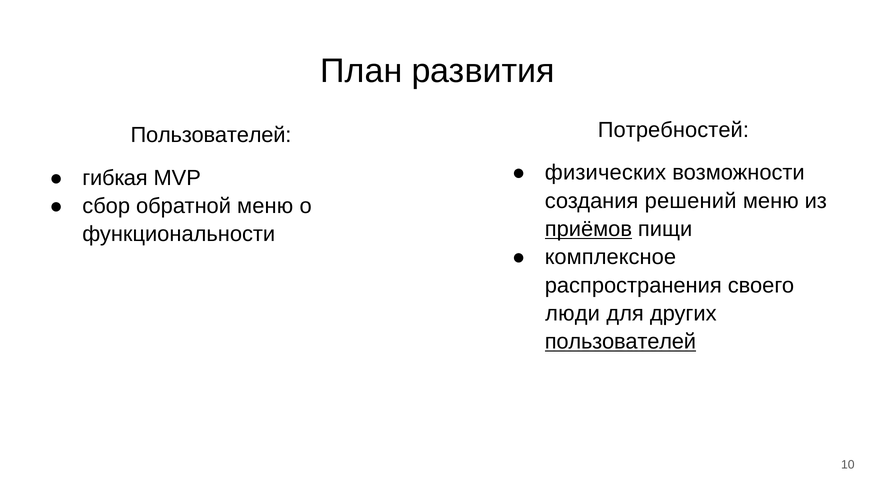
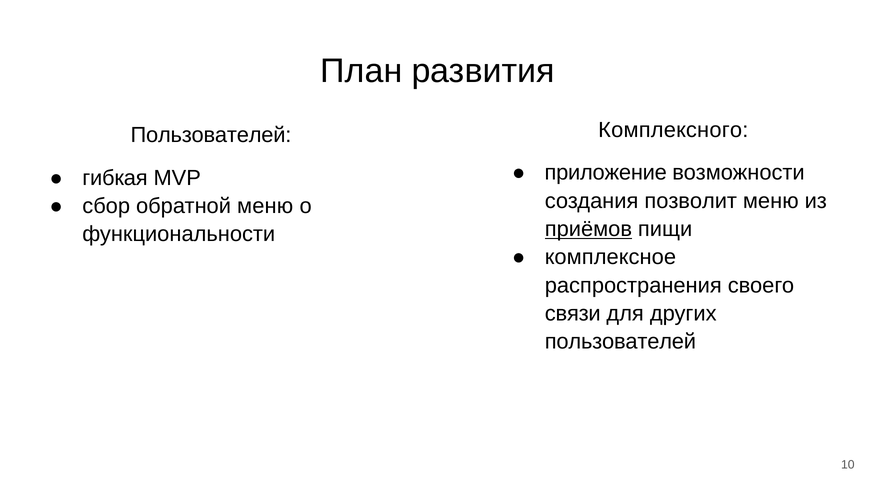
Потребностей: Потребностей -> Комплексного (673, 130)
физических: физических -> приложение (606, 173)
решений: решений -> позволит (691, 201)
люди: люди -> связи (573, 314)
пользователей underline: present -> none (620, 342)
